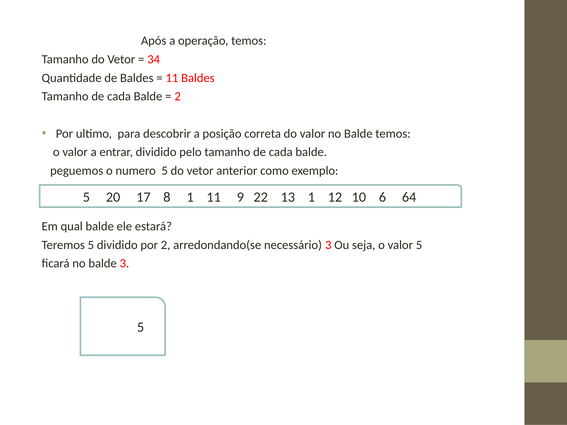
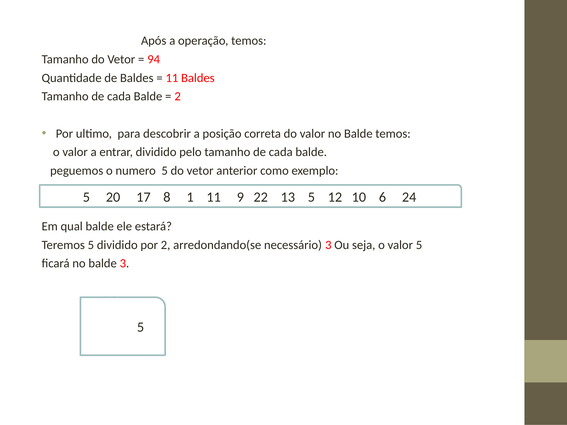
34: 34 -> 94 (154, 59)
13 1: 1 -> 5 (311, 197)
64: 64 -> 24 (409, 197)
